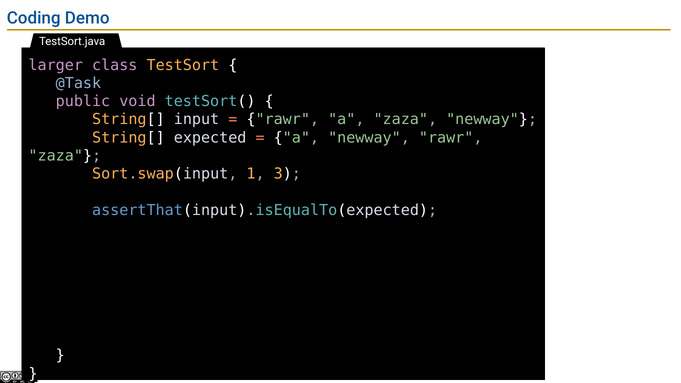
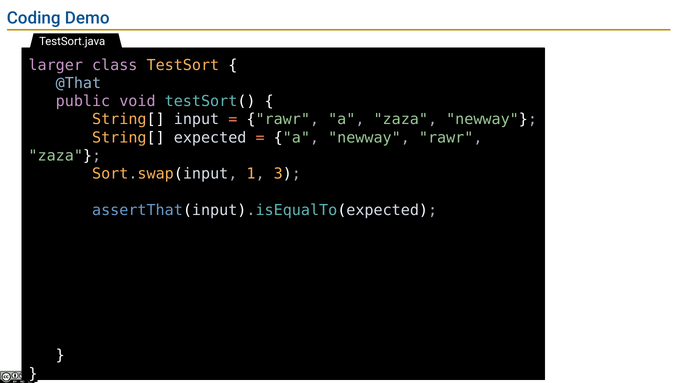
@Task: @Task -> @That (78, 83)
